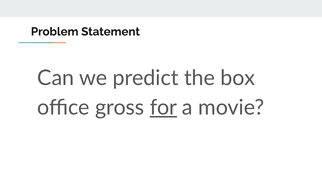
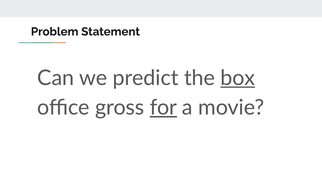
box underline: none -> present (238, 78)
